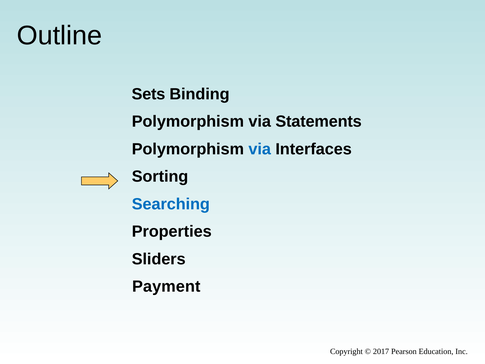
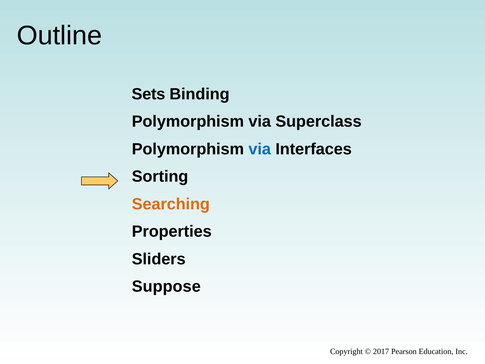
Statements: Statements -> Superclass (319, 122)
Searching colour: blue -> orange (171, 204)
Payment: Payment -> Suppose (166, 286)
